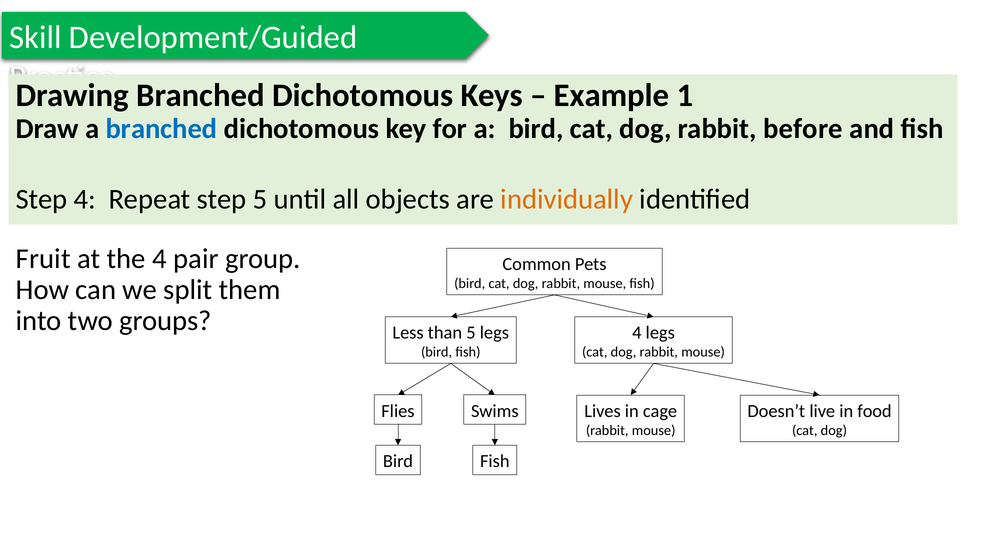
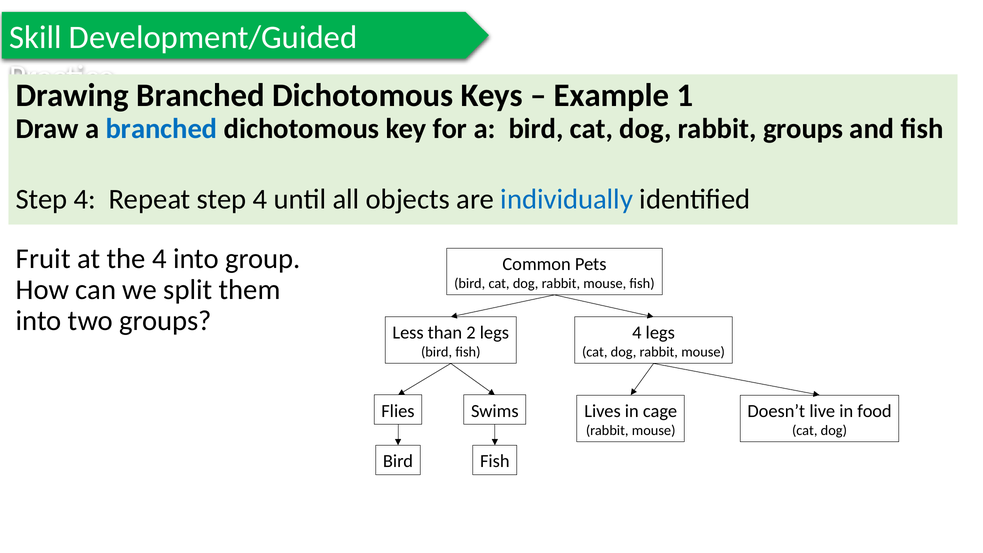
rabbit before: before -> groups (803, 129)
Repeat step 5: 5 -> 4 (260, 199)
individually colour: orange -> blue (567, 199)
4 pair: pair -> into (196, 259)
than 5: 5 -> 2 (471, 333)
